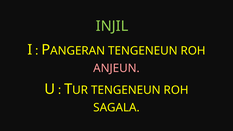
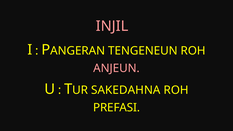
INJIL colour: light green -> pink (112, 26)
TENGENEUN: TENGENEUN -> SAKEDAHNA (126, 90)
SAGALA: SAGALA -> PREFASI (117, 108)
